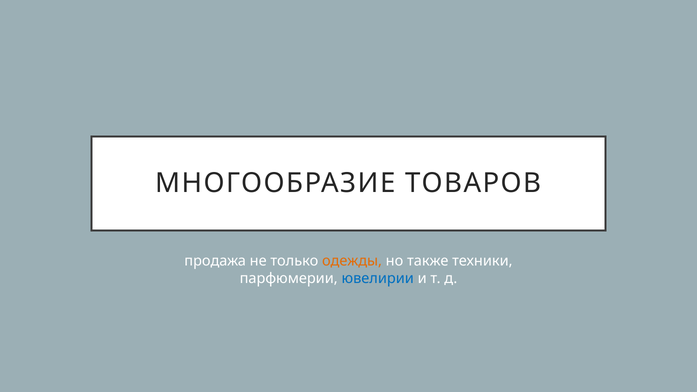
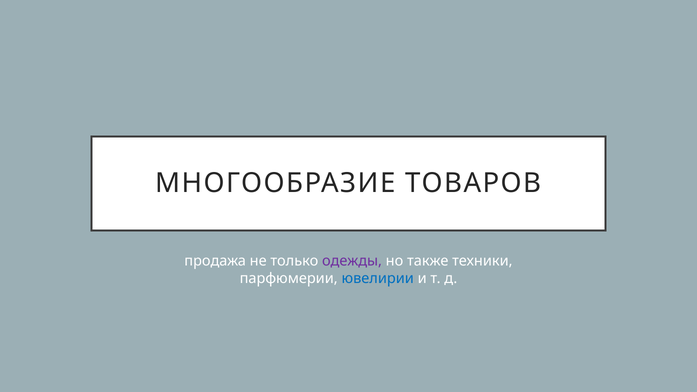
одежды colour: orange -> purple (352, 261)
